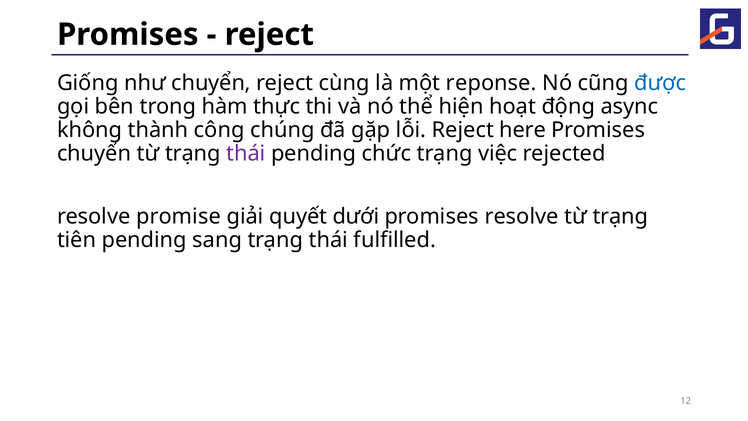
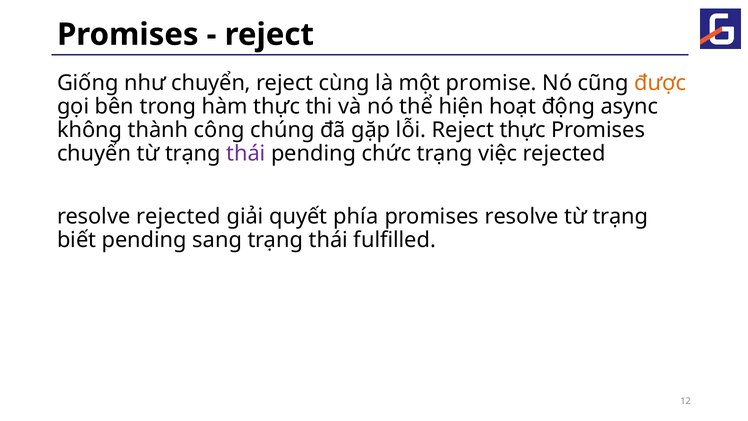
reponse: reponse -> promise (491, 83)
được colour: blue -> orange (660, 83)
Reject here: here -> thực (523, 130)
resolve promise: promise -> rejected (178, 216)
dưới: dưới -> phía (356, 216)
tiên: tiên -> biết (77, 240)
